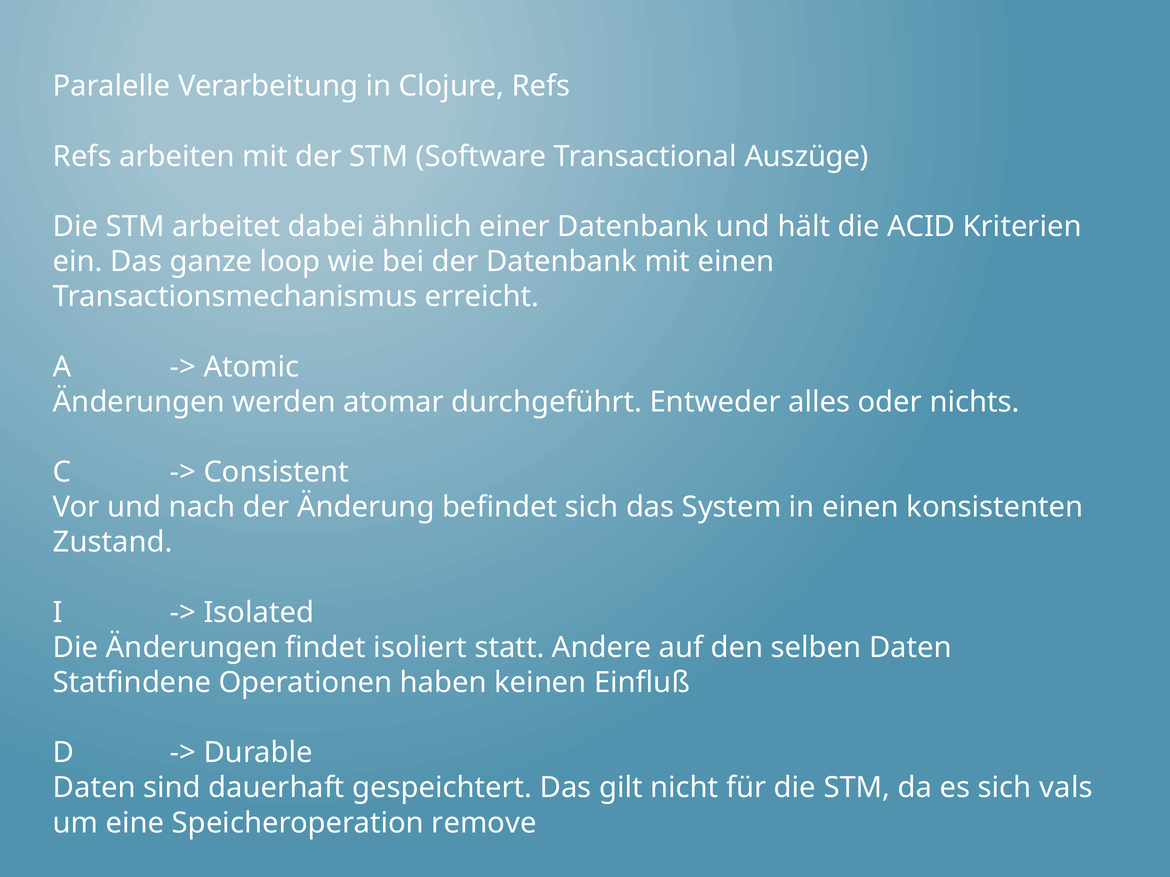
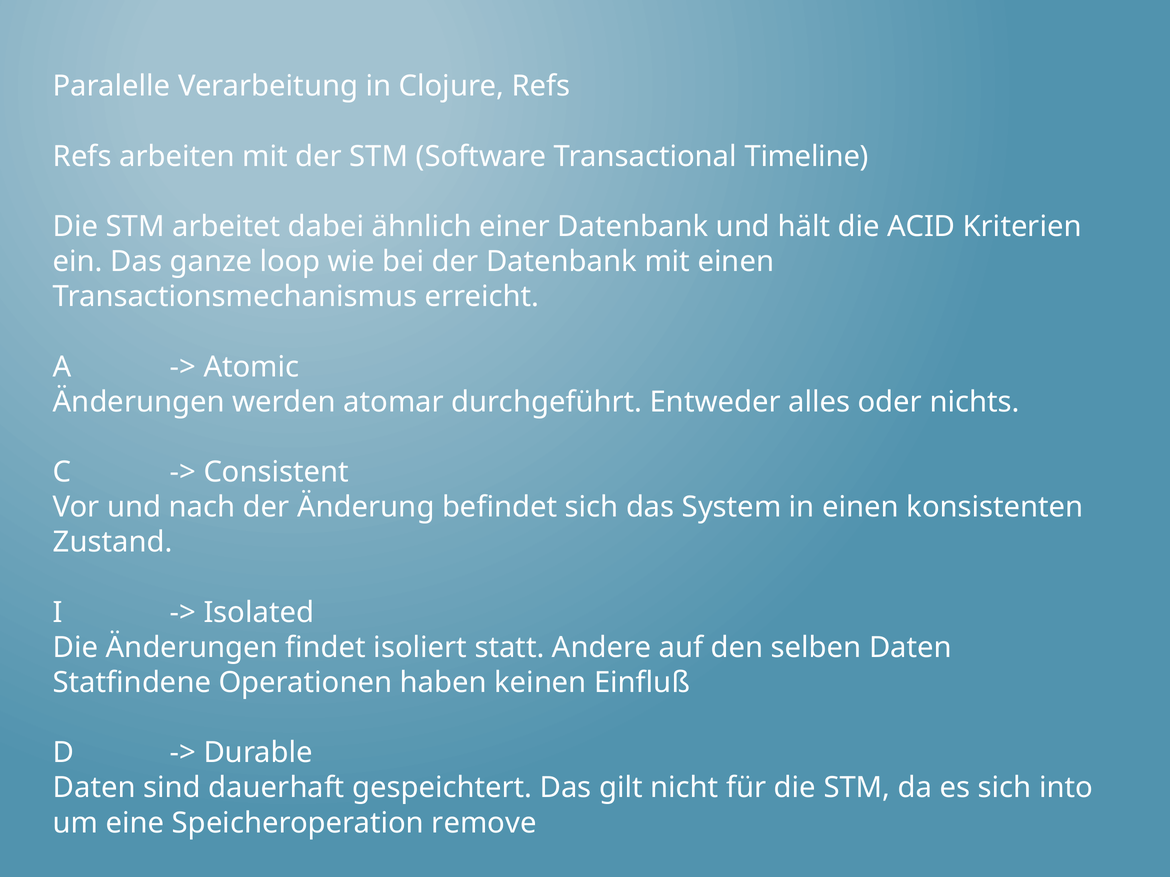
Auszüge: Auszüge -> Timeline (807, 156)
vals: vals -> into (1066, 788)
